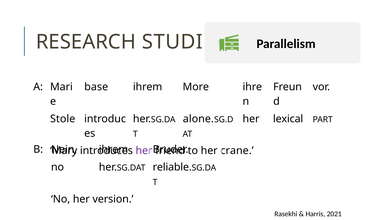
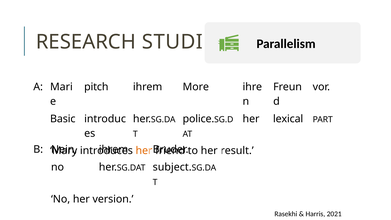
base: base -> pitch (96, 87)
Stole: Stole -> Basic (63, 119)
alone: alone -> police (198, 119)
her colour: purple -> orange (144, 151)
crane: crane -> result (237, 151)
reliable: reliable -> subject (172, 167)
